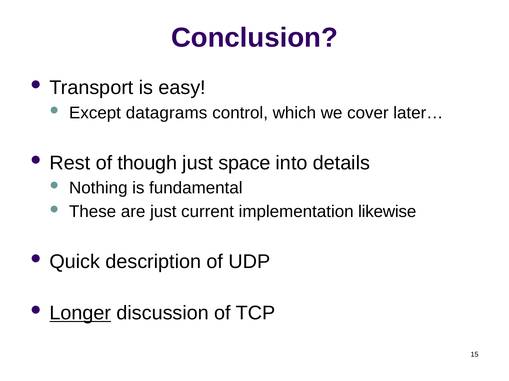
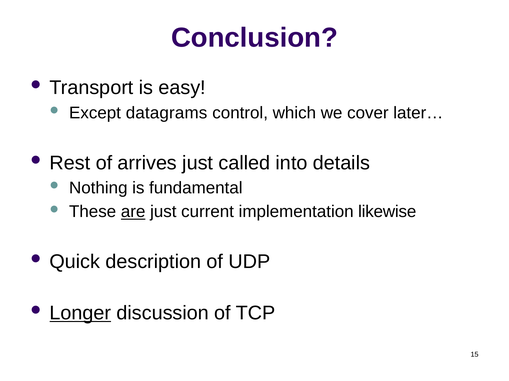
though: though -> arrives (147, 163)
space: space -> called (244, 163)
are underline: none -> present (133, 212)
